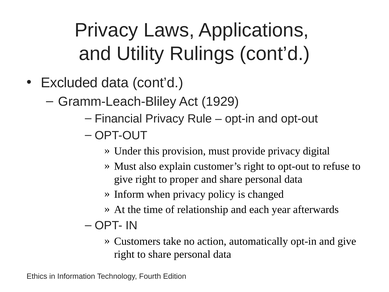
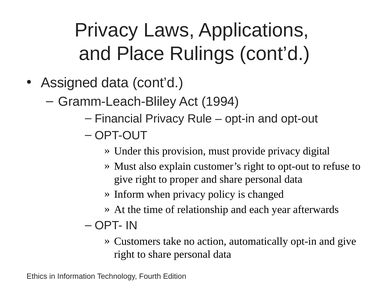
Utility: Utility -> Place (140, 54)
Excluded: Excluded -> Assigned (69, 83)
1929: 1929 -> 1994 (220, 101)
